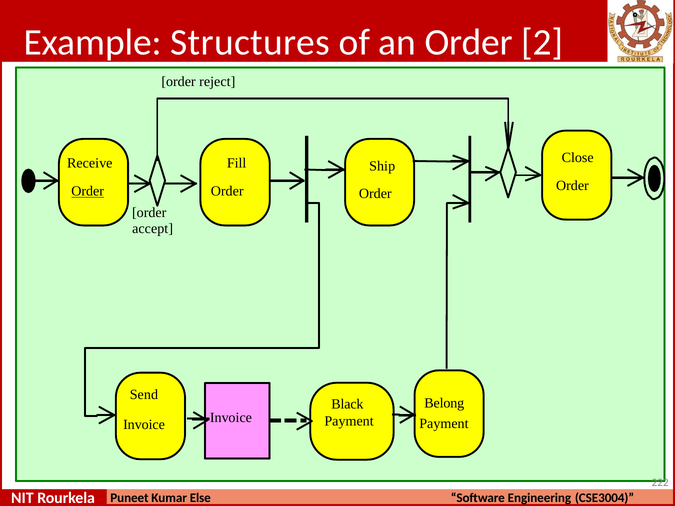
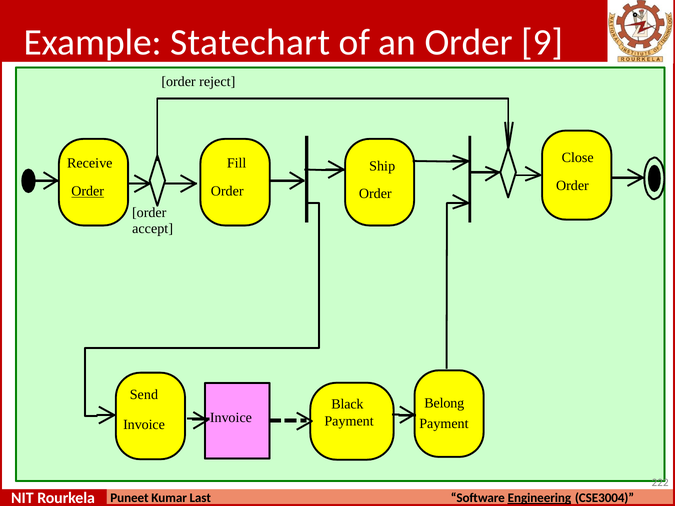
Structures: Structures -> Statechart (250, 42)
2: 2 -> 9 (542, 42)
Else: Else -> Last (200, 498)
Engineering underline: none -> present (539, 498)
